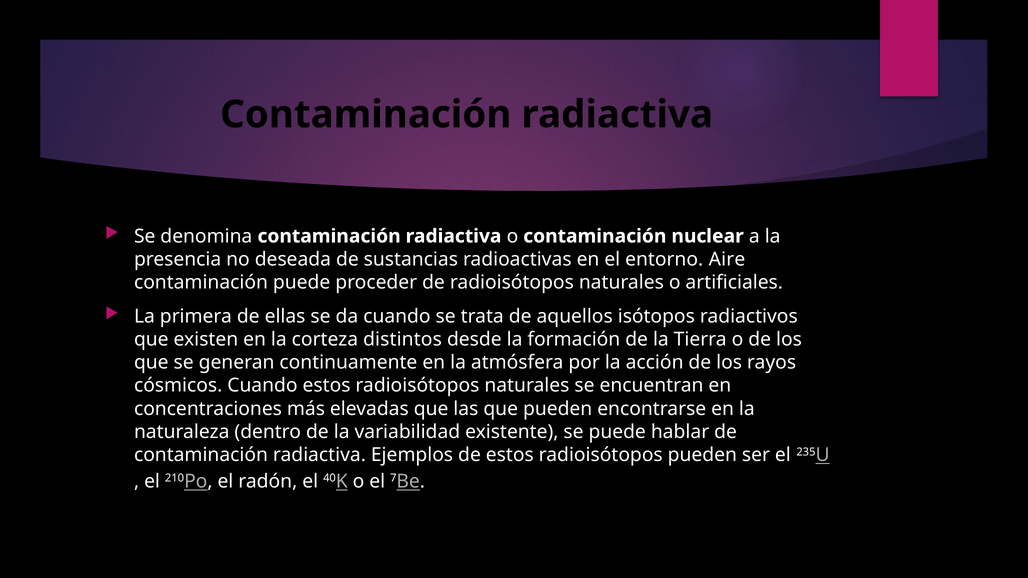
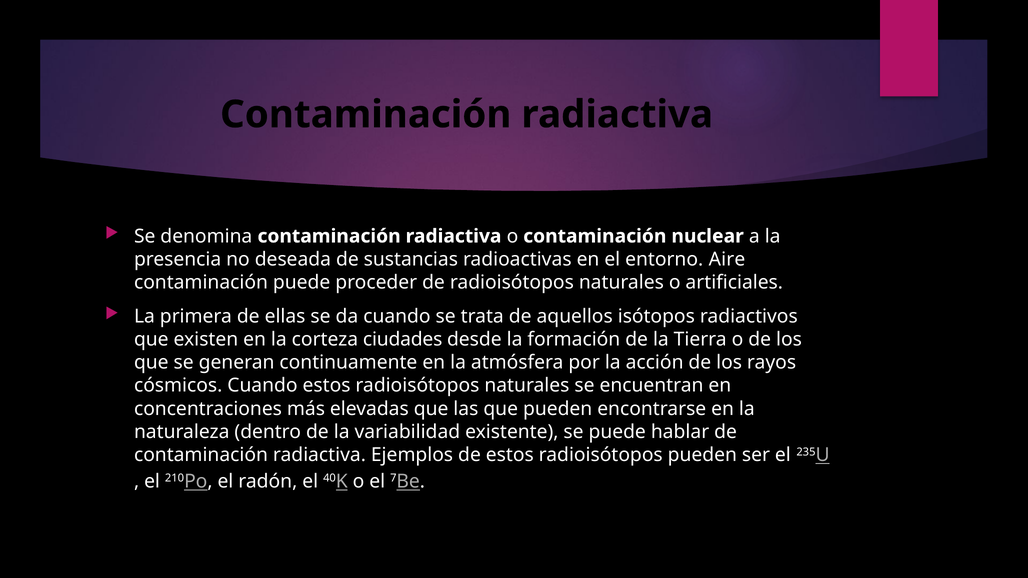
distintos: distintos -> ciudades (403, 340)
